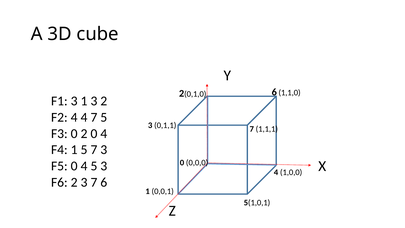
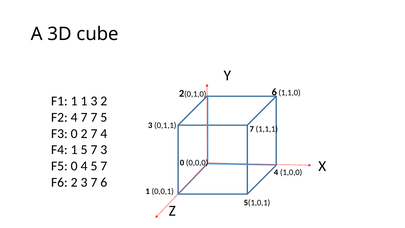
F1 3: 3 -> 1 (74, 101)
4 4: 4 -> 7 (84, 117)
2 0: 0 -> 7 (94, 133)
4 5 3: 3 -> 7 (104, 166)
